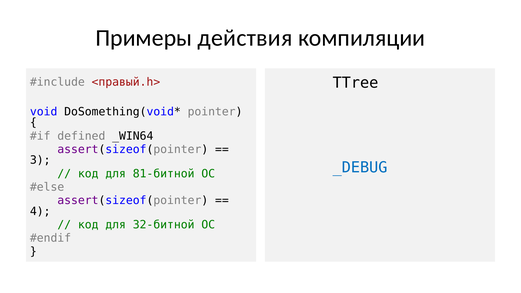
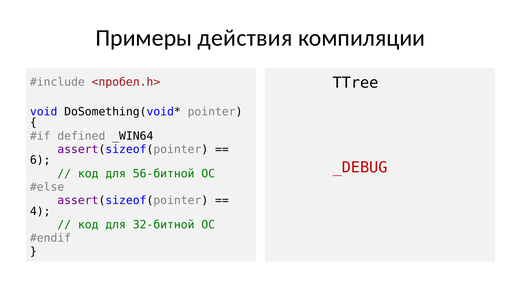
<правый.h>: <правый.h> -> <пробел.h> (126, 82)
3: 3 -> 6 (40, 160)
_DEBUG colour: blue -> red (360, 168)
81-битной: 81-битной -> 56-битной (164, 174)
